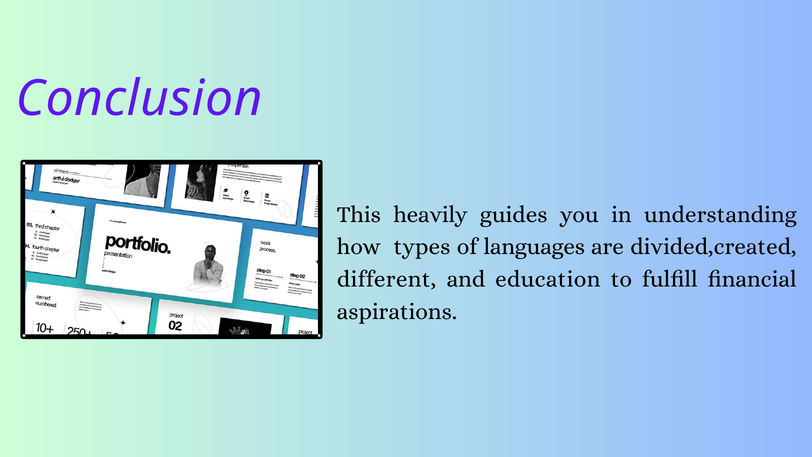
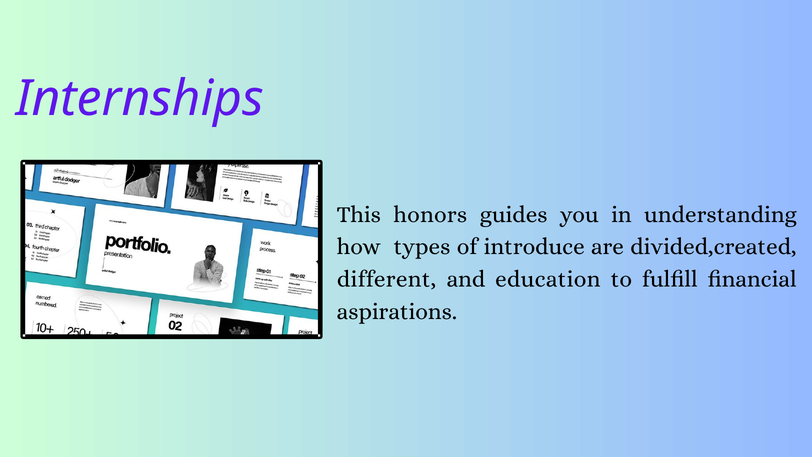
Conclusion: Conclusion -> Internships (140, 98)
heavily: heavily -> honors (430, 214)
languages: languages -> introduce (534, 247)
